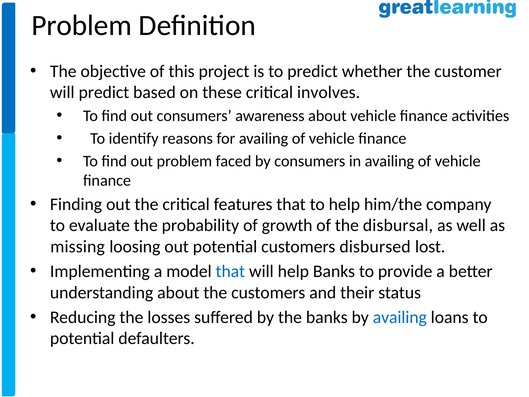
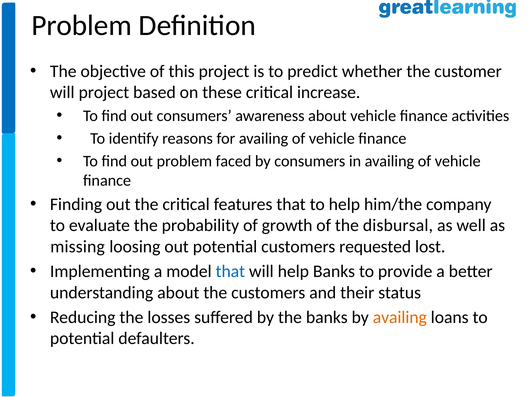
will predict: predict -> project (104, 92)
involves: involves -> increase (329, 92)
disbursed: disbursed -> requested (375, 247)
availing colour: blue -> orange (400, 317)
